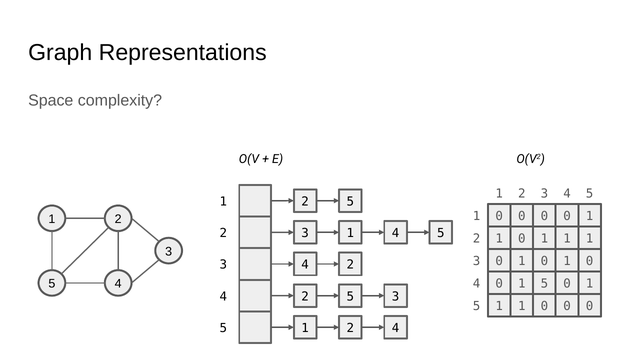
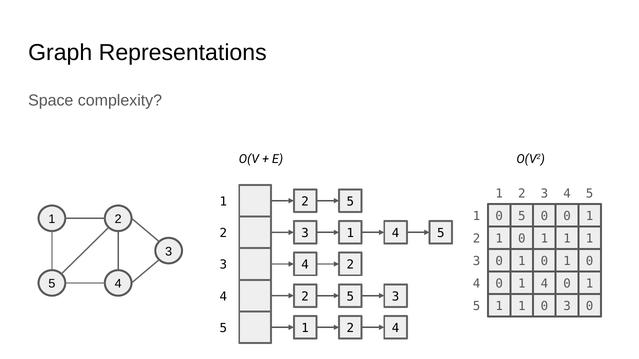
0: 0 -> 5 (522, 216)
0 1 5: 5 -> 4 (544, 284)
1 0 0: 0 -> 3 (567, 307)
